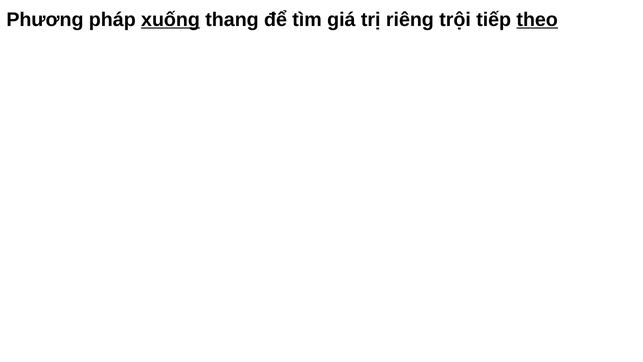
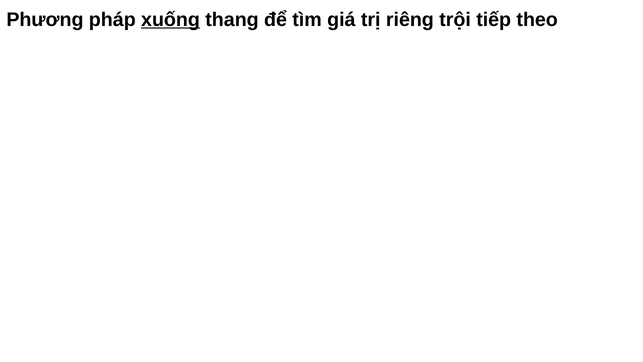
theo underline: present -> none (537, 20)
